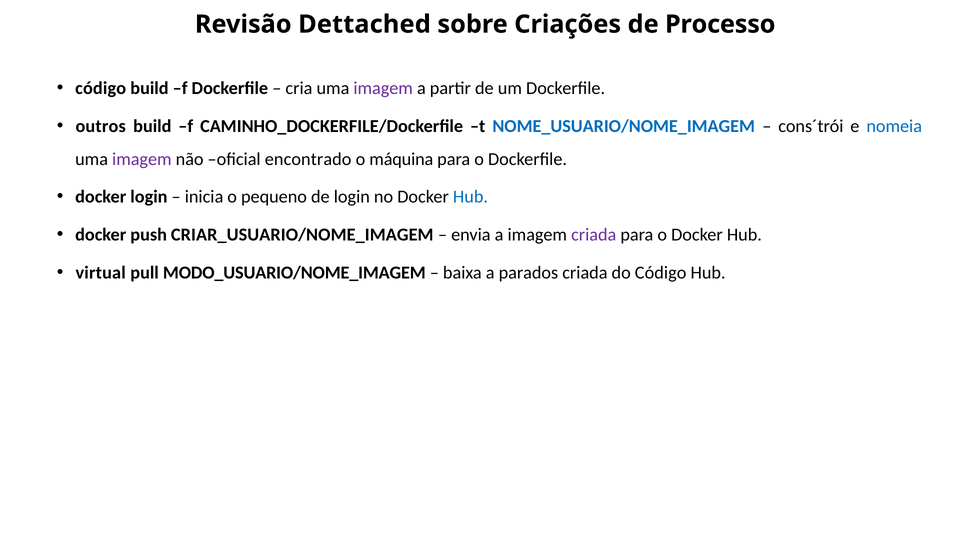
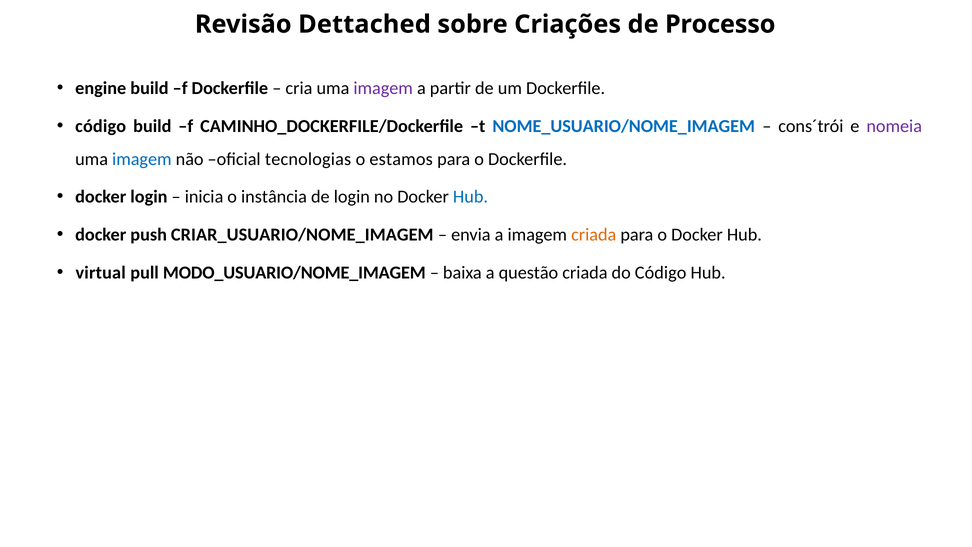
código: código -> engine (101, 88)
outros: outros -> código (101, 126)
nomeia colour: blue -> purple (894, 126)
imagem colour: purple -> blue (142, 159)
encontrado: encontrado -> tecnologias (308, 159)
máquina: máquina -> estamos (401, 159)
pequeno: pequeno -> instância (274, 197)
criada colour: purple -> orange (594, 235)
parados: parados -> questão (528, 272)
